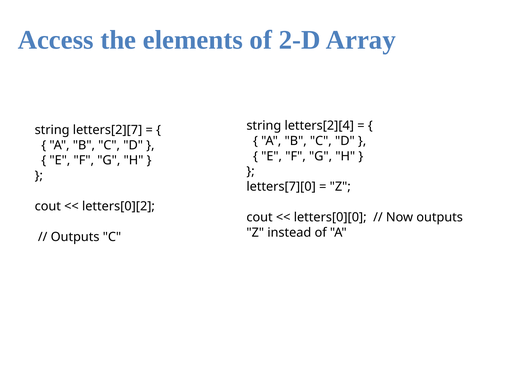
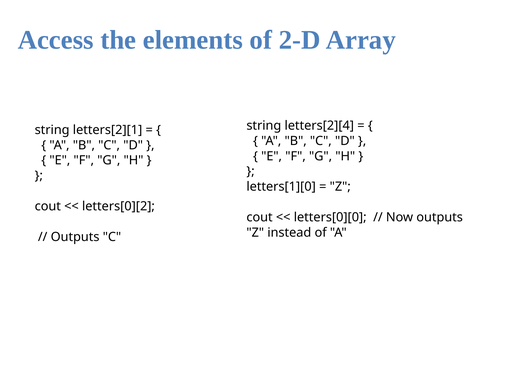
letters[2][7: letters[2][7 -> letters[2][1 (108, 130)
letters[7][0: letters[7][0 -> letters[1][0 (281, 187)
